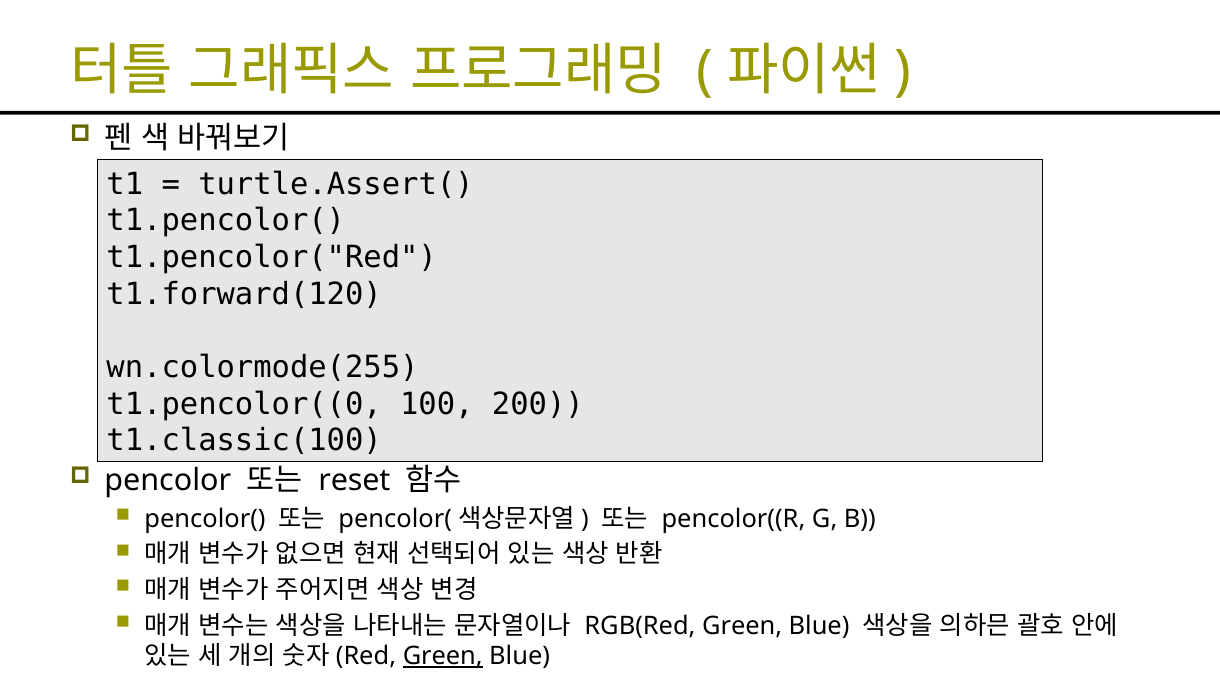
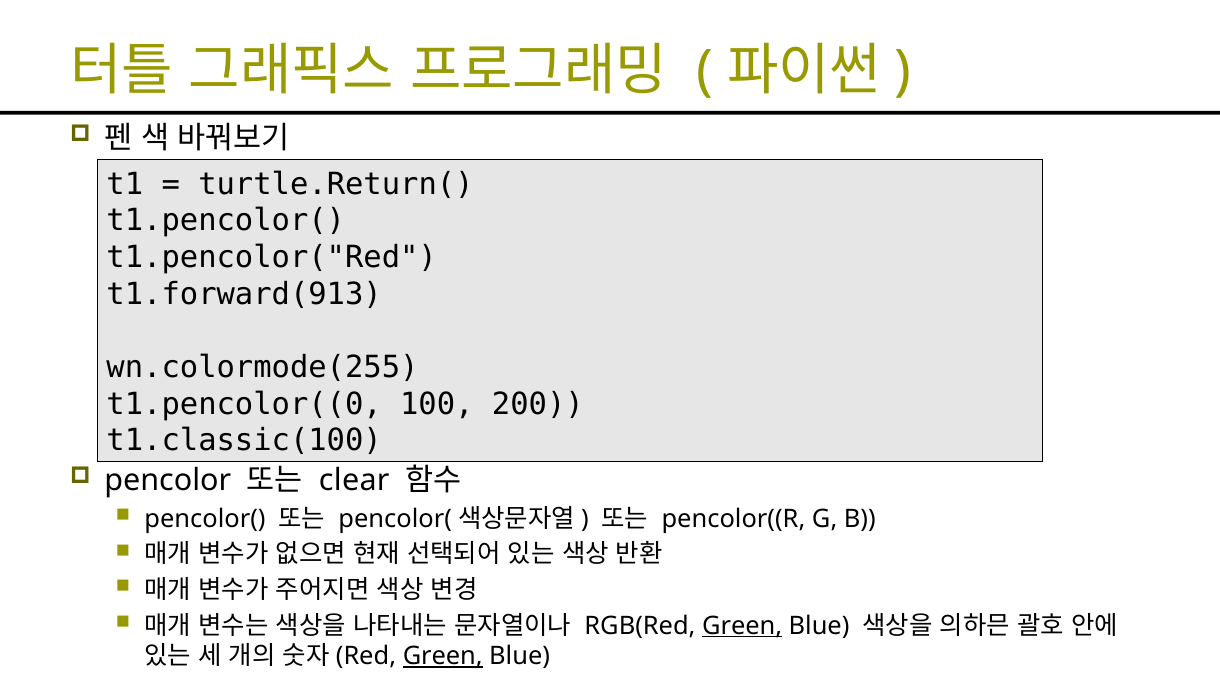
turtle.Assert(: turtle.Assert( -> turtle.Return( (336, 184)
t1.forward(120: t1.forward(120 -> t1.forward(913 (244, 294)
reset: reset -> clear (354, 480)
Green underline: none -> present (742, 625)
